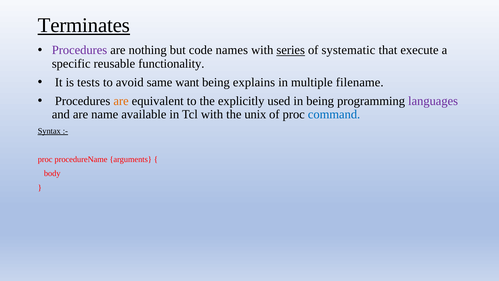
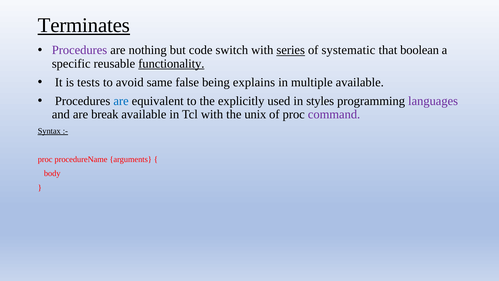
names: names -> switch (232, 50)
execute: execute -> boolean (420, 50)
functionality underline: none -> present (171, 64)
want: want -> false (187, 82)
multiple filename: filename -> available (360, 82)
are colour: orange -> blue (121, 101)
in being: being -> styles (320, 101)
name: name -> break (105, 114)
command colour: blue -> purple (334, 114)
